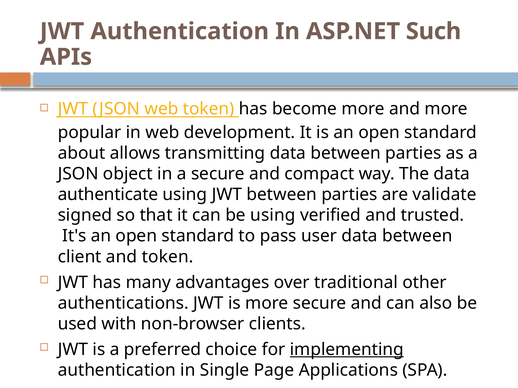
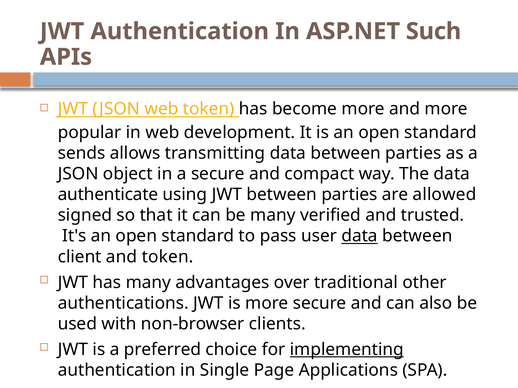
about: about -> sends (82, 153)
validate: validate -> allowed (444, 195)
be using: using -> many (273, 216)
data underline: none -> present (359, 236)
